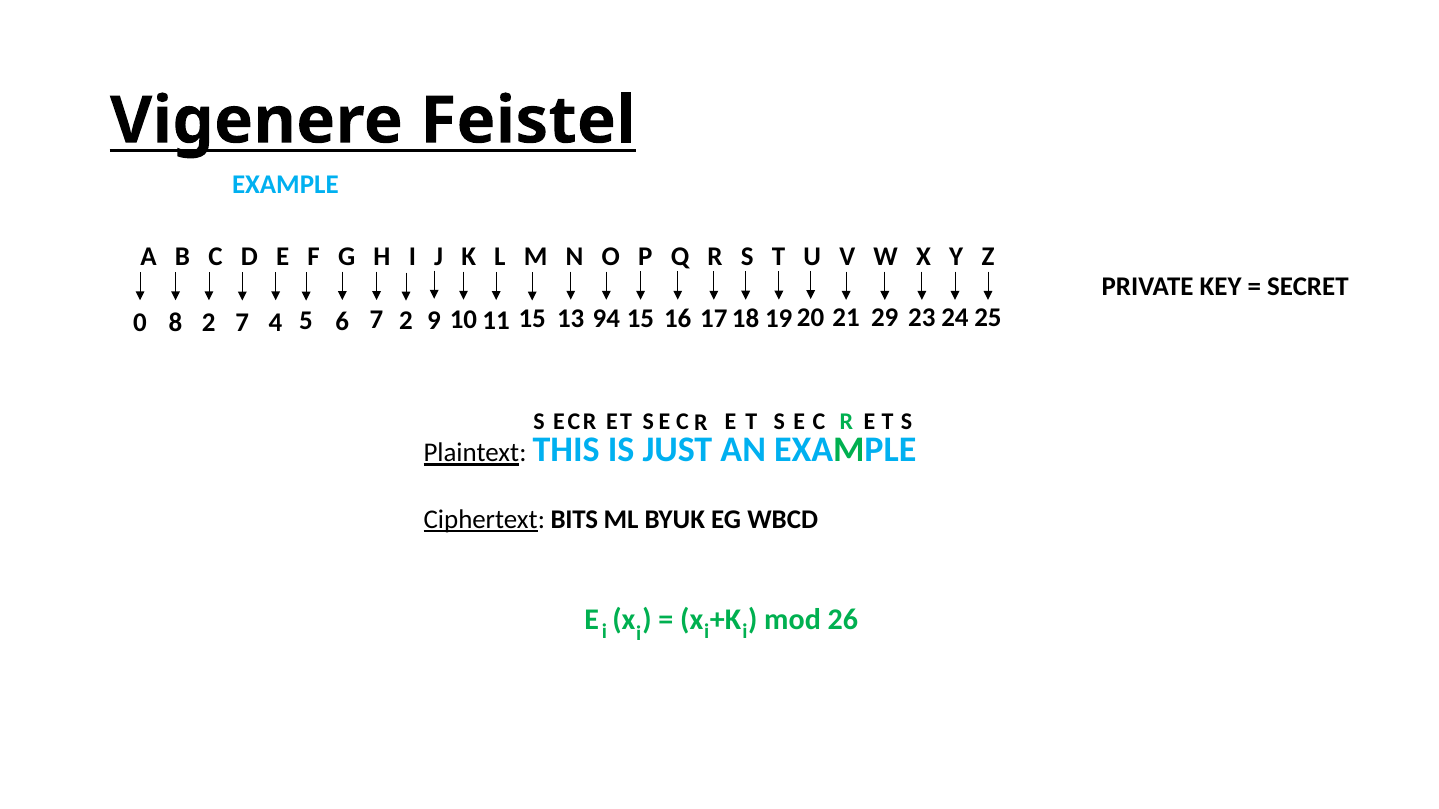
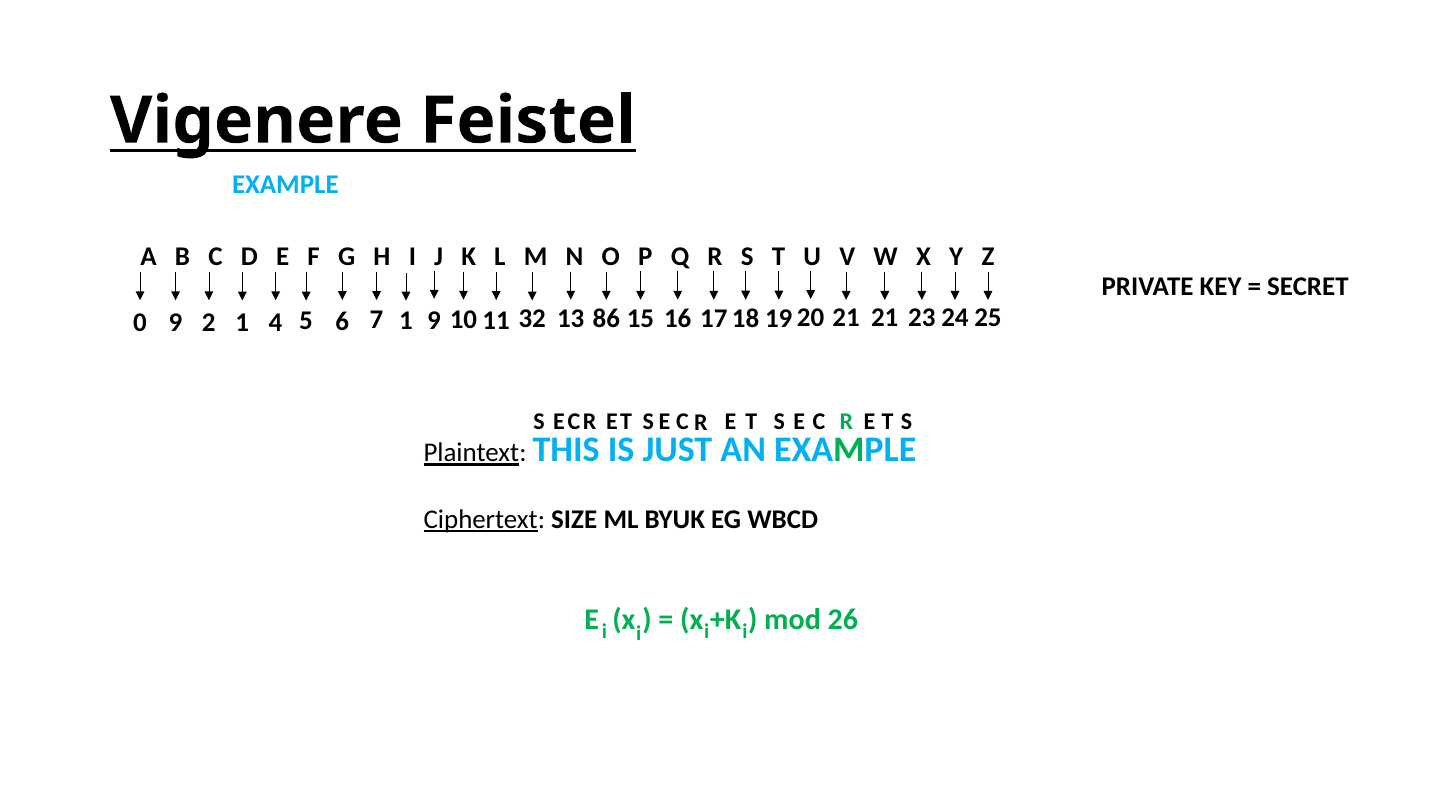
0 8: 8 -> 9 (175, 323)
2 7: 7 -> 1 (242, 323)
7 2: 2 -> 1 (406, 321)
15: 15 -> 32 (532, 319)
94: 94 -> 86 (606, 319)
21 29: 29 -> 21 (885, 318)
BITS: BITS -> SIZE (574, 520)
